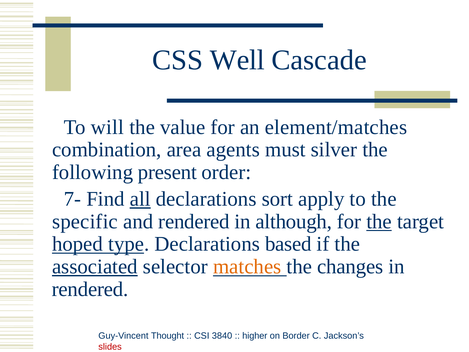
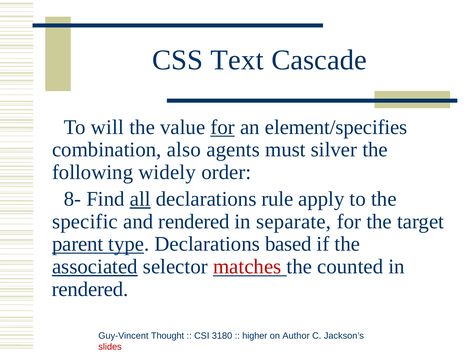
Well: Well -> Text (237, 60)
for underline: none -> present (223, 127)
element/matches: element/matches -> element/specifies (336, 127)
area: area -> also (184, 150)
present: present -> widely (167, 172)
7-: 7- -> 8- (72, 199)
sort: sort -> rule (277, 199)
although: although -> separate (294, 221)
the underline: present -> none (379, 221)
hoped: hoped -> parent (78, 244)
matches colour: orange -> red (247, 266)
changes: changes -> counted (350, 266)
3840: 3840 -> 3180 (222, 336)
Border: Border -> Author (296, 336)
